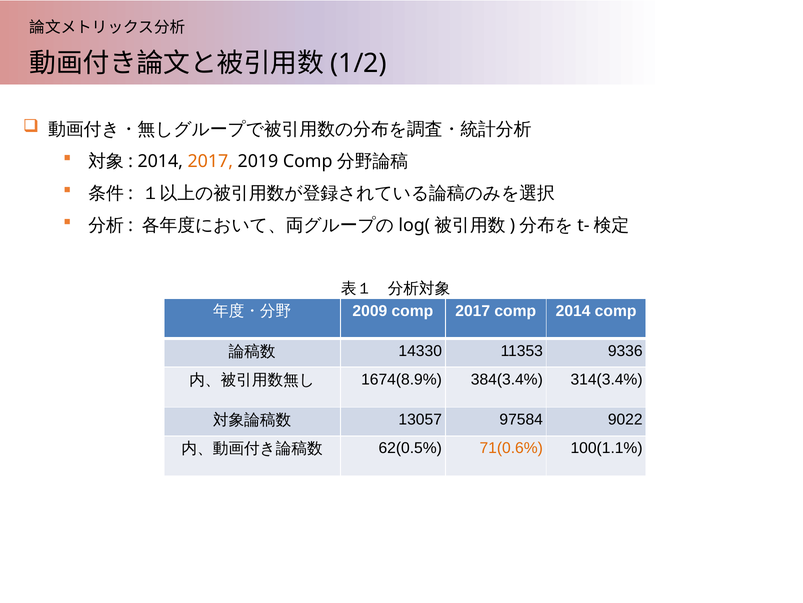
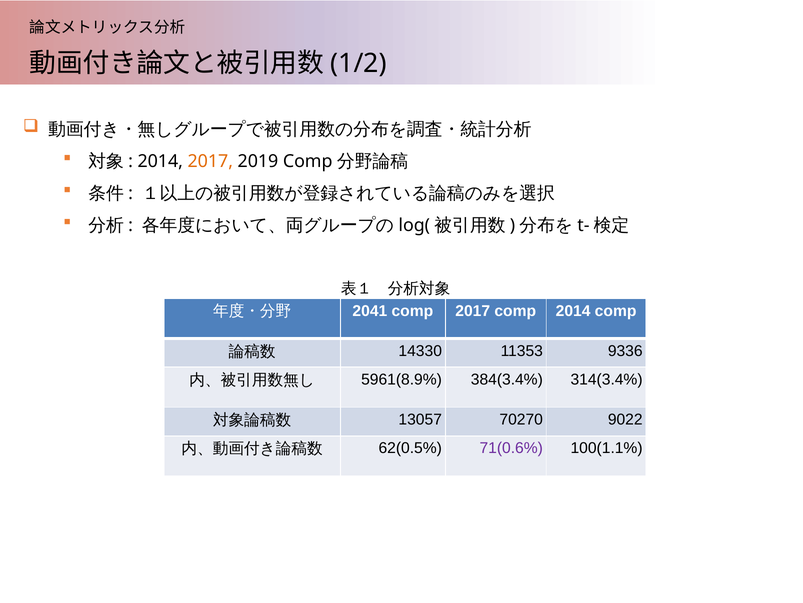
2009: 2009 -> 2041 (370, 311)
1674(8.9%: 1674(8.9% -> 5961(8.9% (402, 379)
97584: 97584 -> 70270 (521, 419)
71(0.6% colour: orange -> purple (511, 448)
